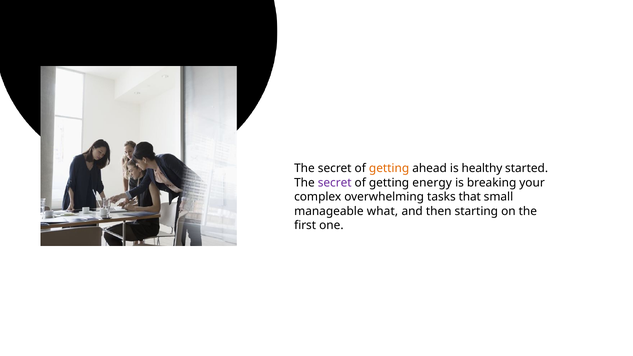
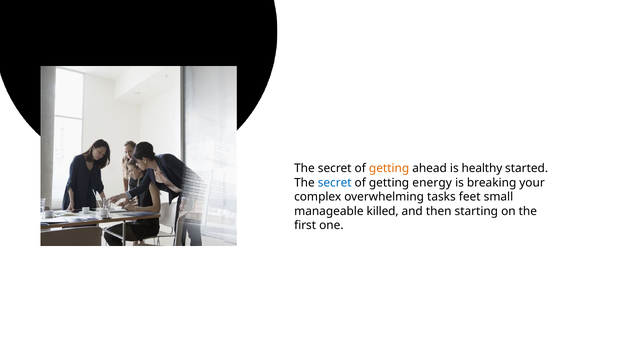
secret colour: purple -> blue (335, 183)
that: that -> feet (470, 197)
what: what -> killed (383, 211)
